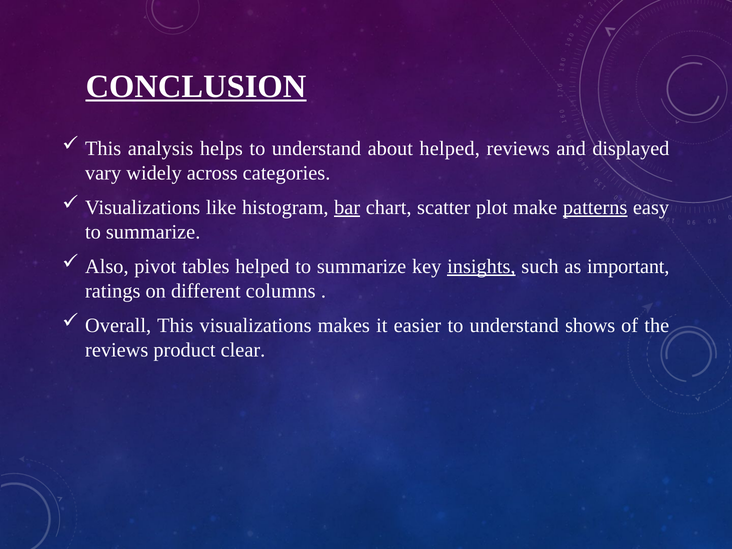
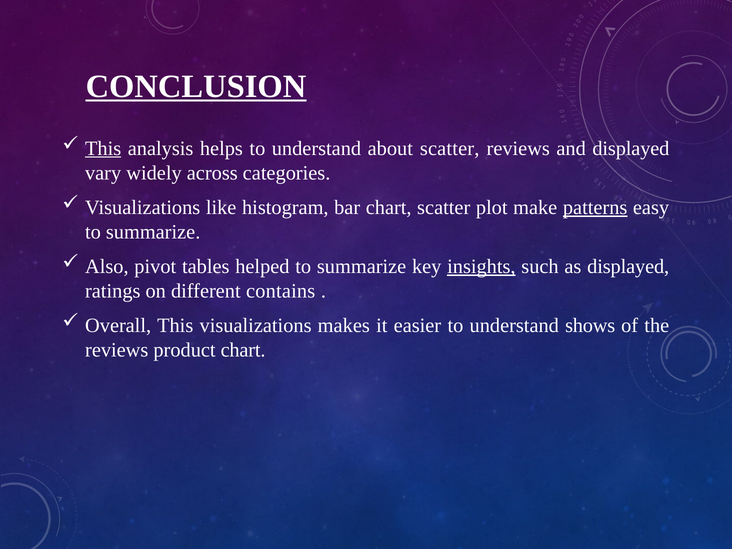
This underline: none -> present (103, 148)
about helped: helped -> scatter (450, 148)
bar underline: present -> none (347, 207)
as important: important -> displayed (628, 266)
columns: columns -> contains (281, 291)
product clear: clear -> chart (243, 350)
